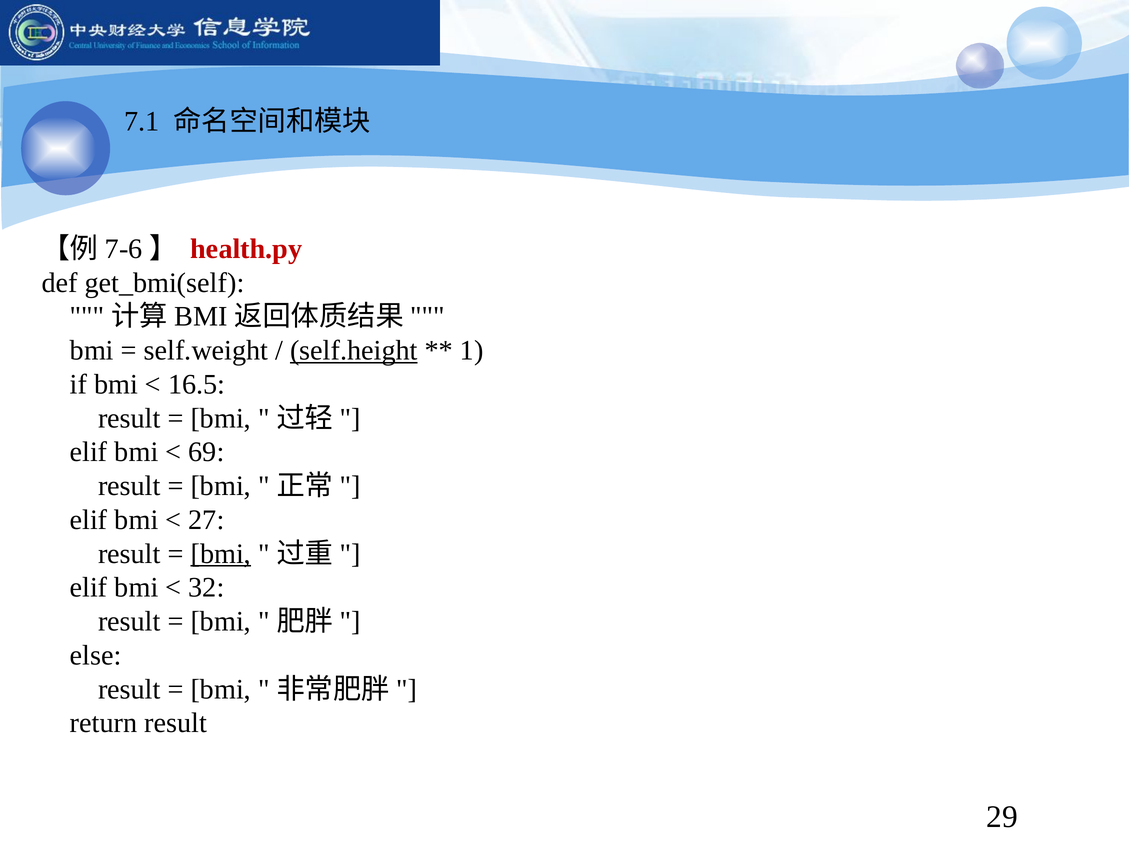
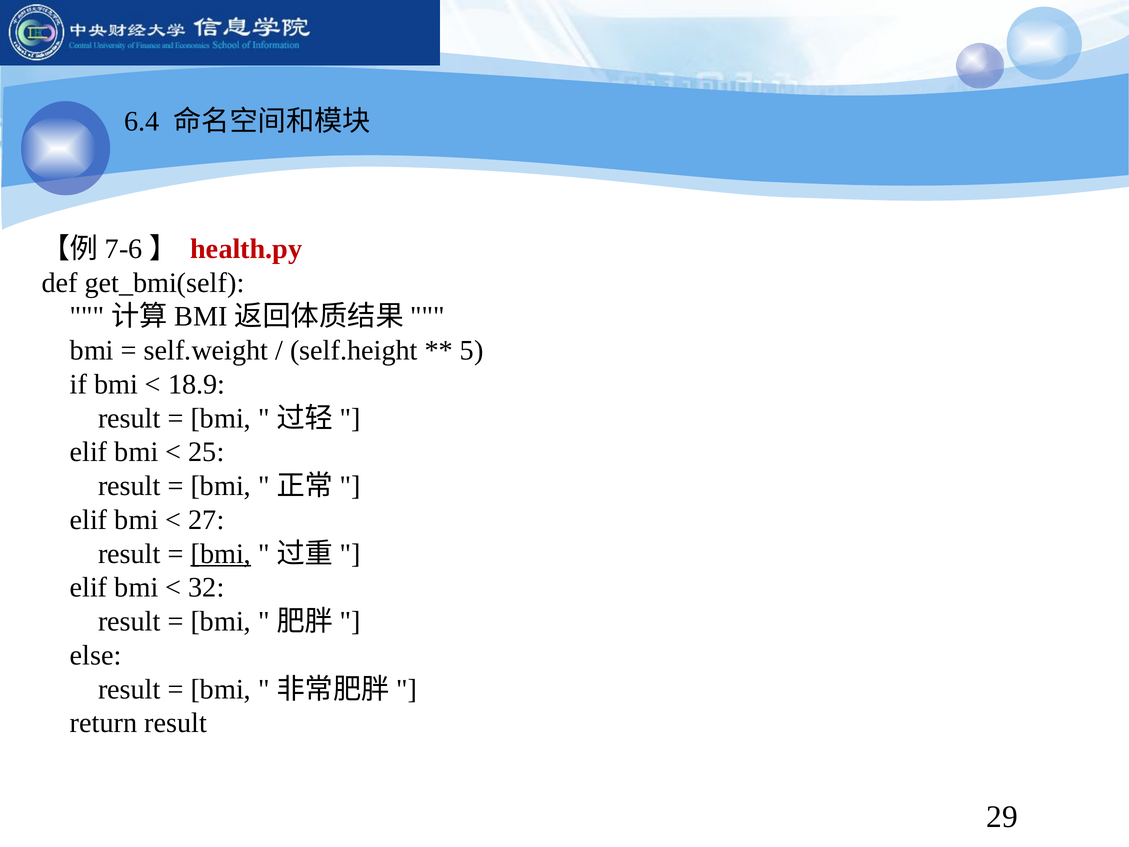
7.1: 7.1 -> 6.4 (142, 121)
self.height underline: present -> none (354, 350)
1: 1 -> 5 (472, 350)
16.5: 16.5 -> 18.9 (197, 384)
69: 69 -> 25 (206, 452)
